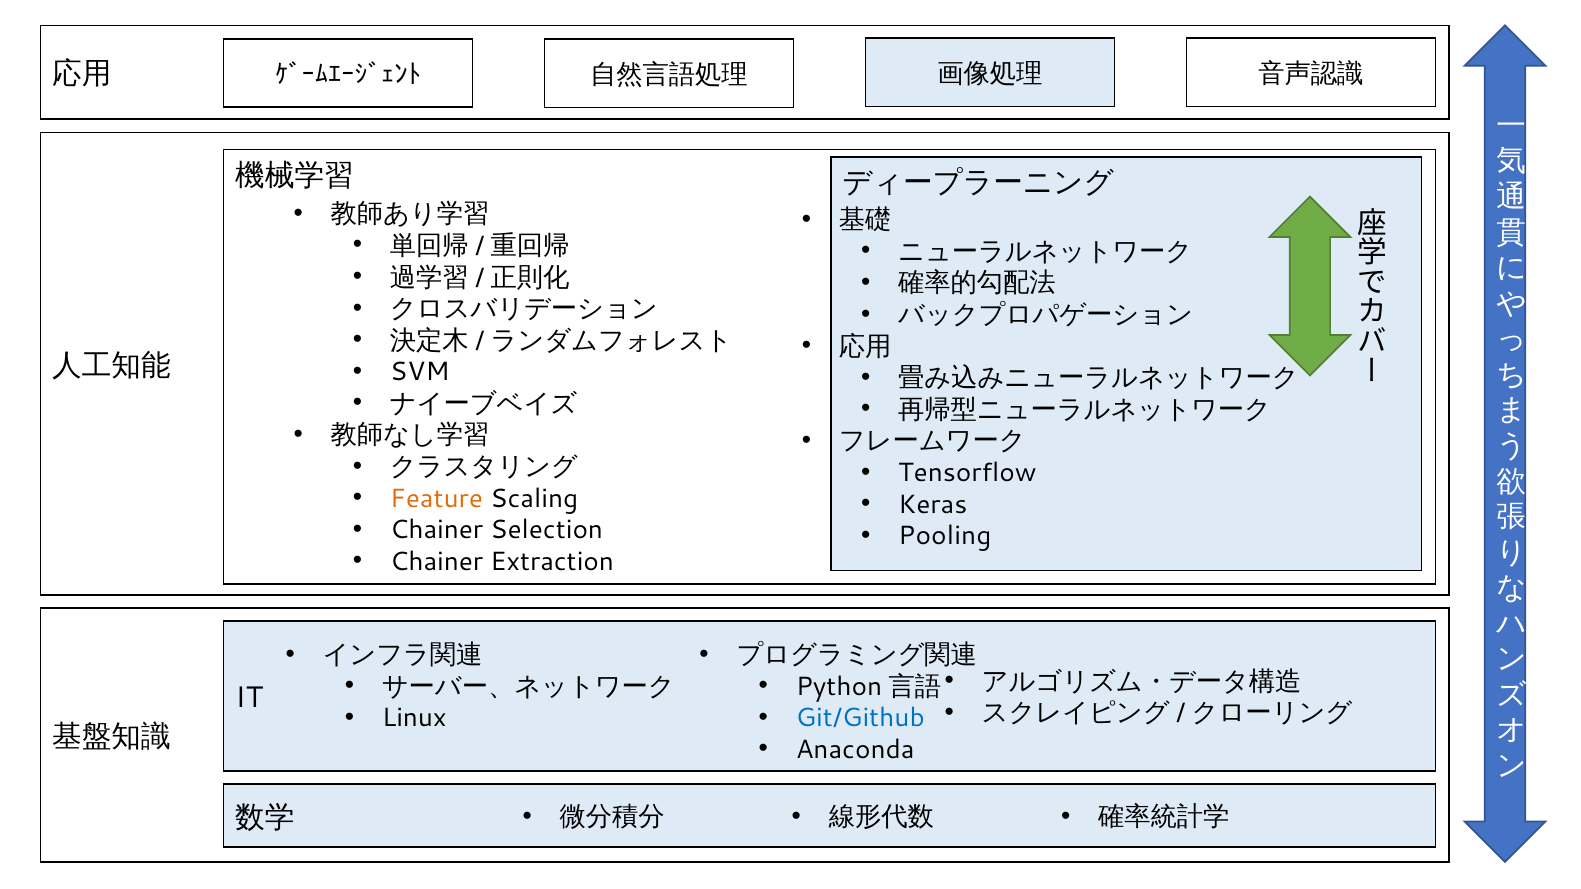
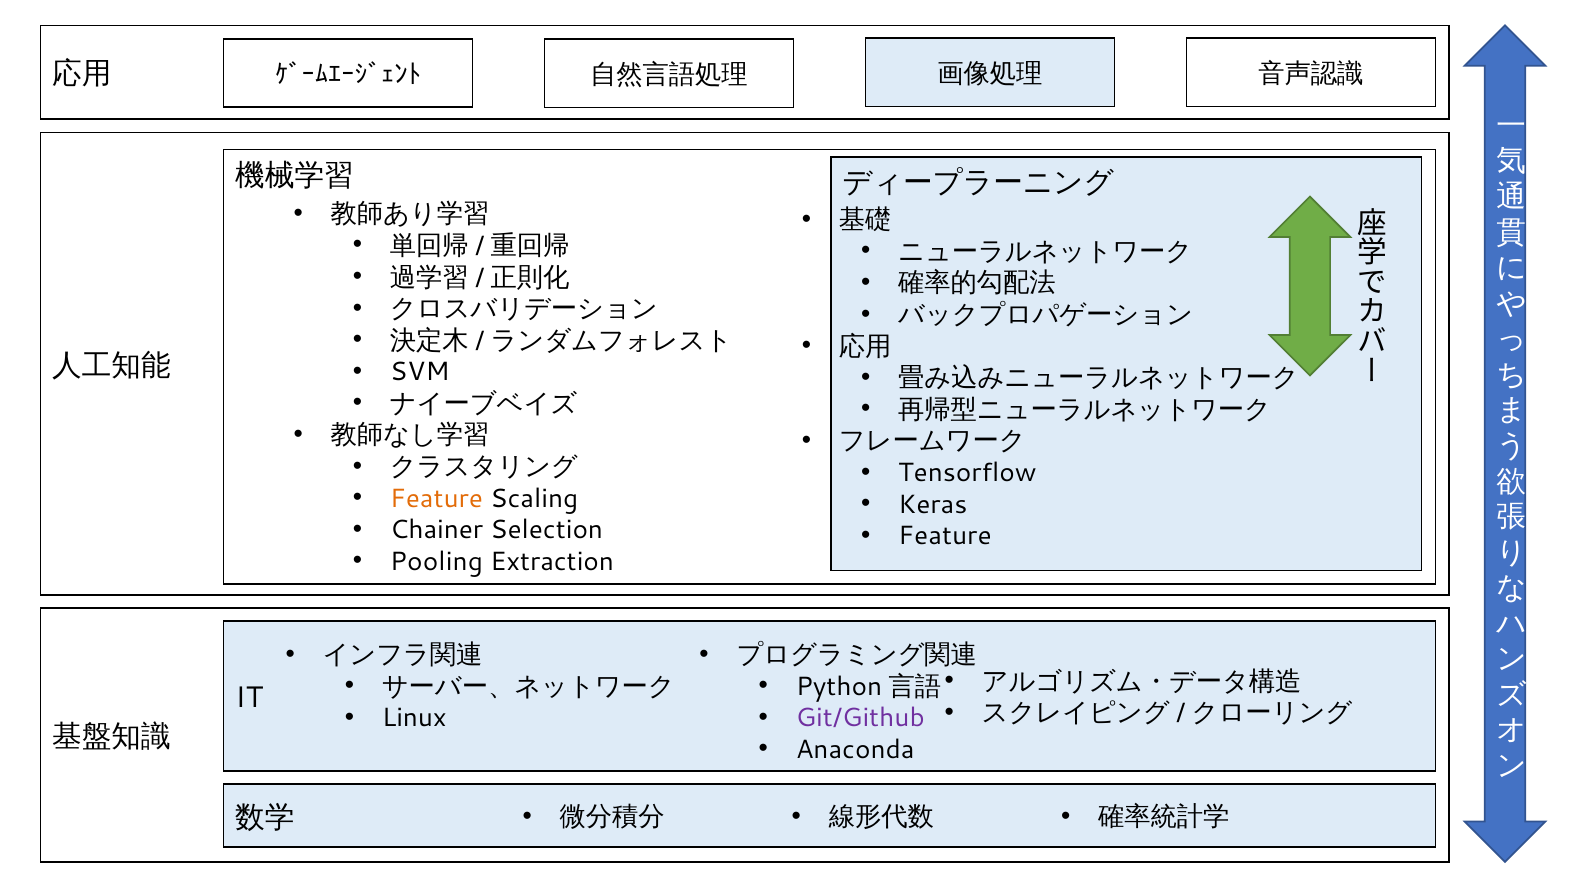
Pooling: Pooling -> Feature (945, 536)
Chainer: Chainer -> Pooling (436, 562)
Git/Github colour: blue -> purple (860, 718)
